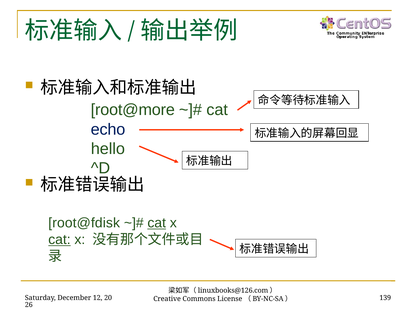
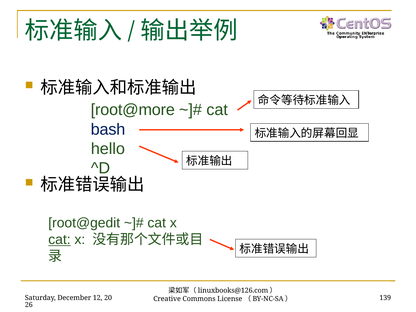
echo: echo -> bash (108, 129)
root@fdisk: root@fdisk -> root@gedit (84, 223)
cat underline: present -> none (157, 223)
